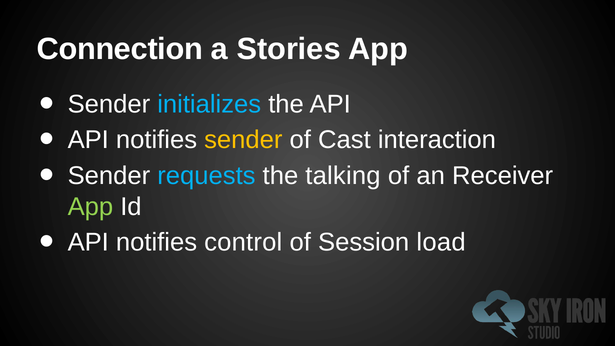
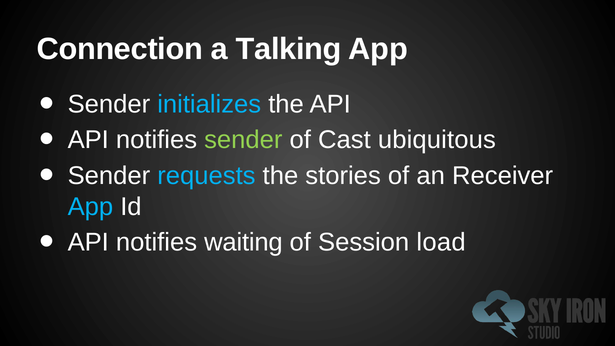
Stories: Stories -> Talking (289, 49)
sender colour: yellow -> light green (243, 140)
interaction: interaction -> ubiquitous (437, 140)
talking: talking -> stories (343, 176)
App colour: light green -> light blue (90, 207)
control: control -> waiting (243, 242)
